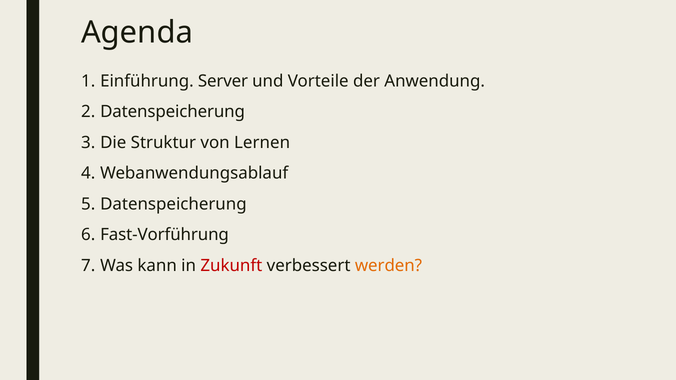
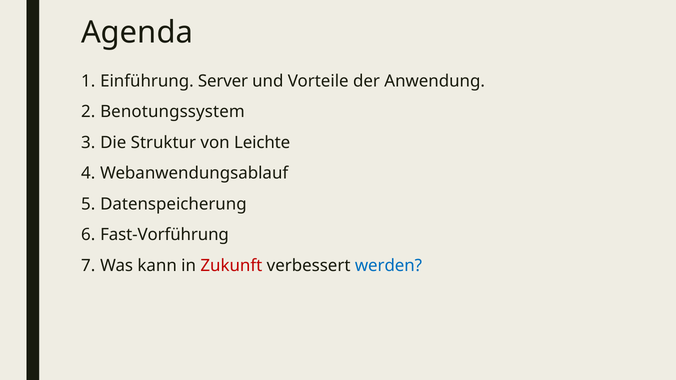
Datenspeicherung: Datenspeicherung -> Benotungssystem (172, 112)
Lernen: Lernen -> Leichte (262, 143)
werden colour: orange -> blue (388, 266)
